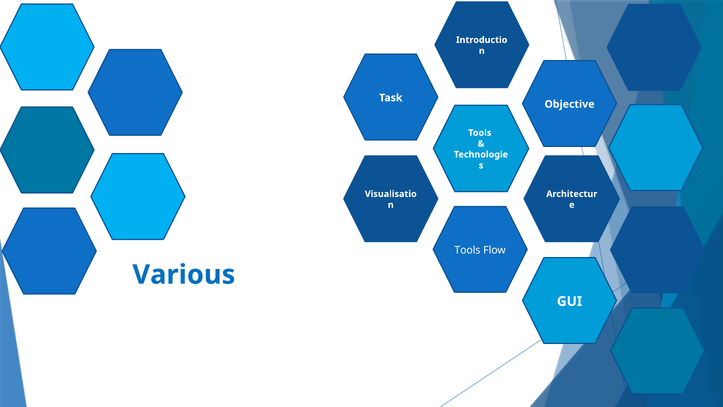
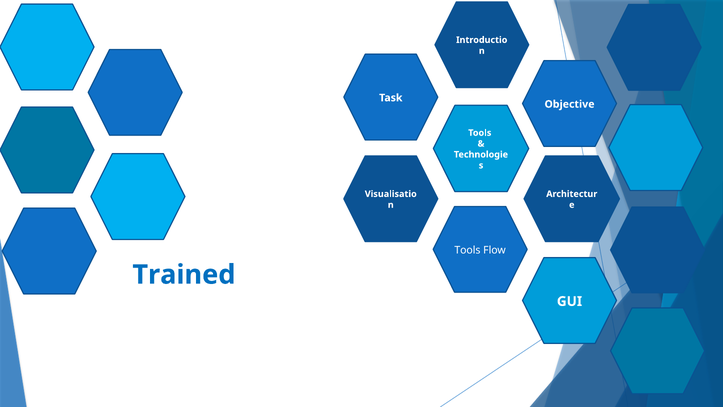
Various: Various -> Trained (184, 275)
